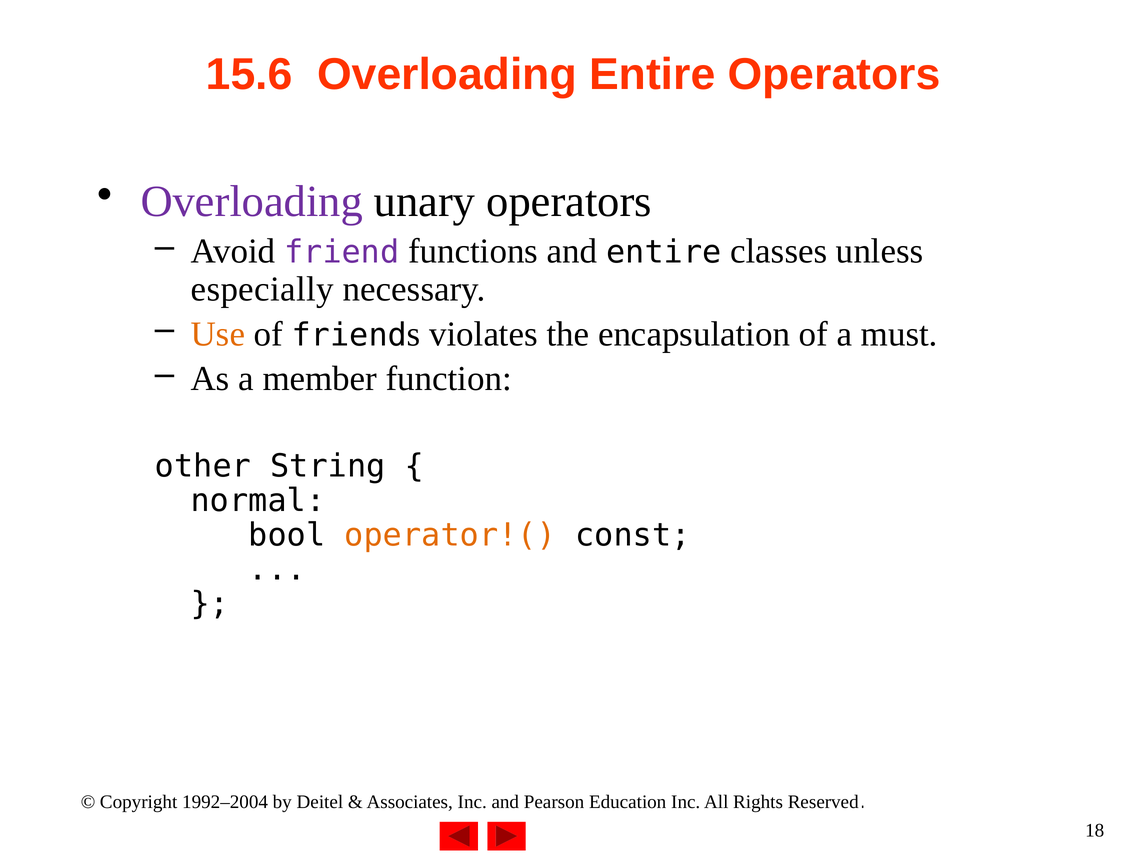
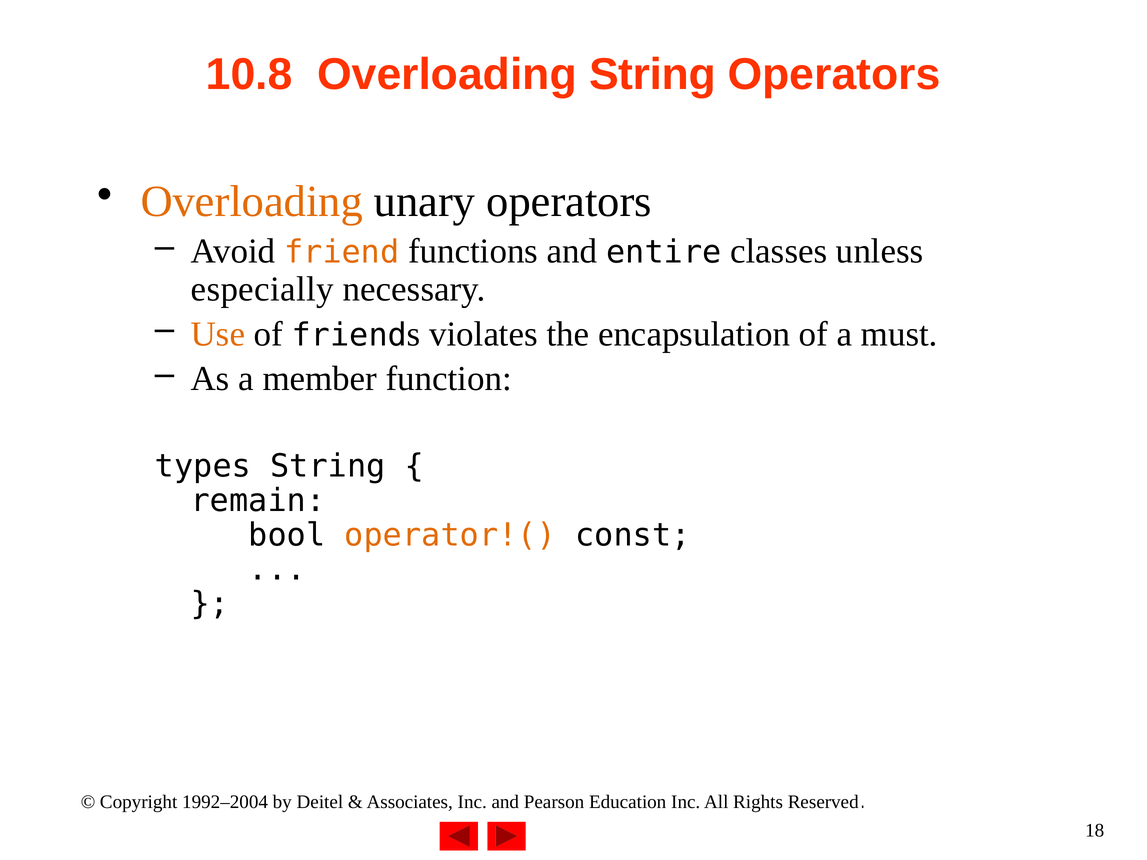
15.6: 15.6 -> 10.8 (249, 75)
Overloading Entire: Entire -> String (652, 75)
Overloading colour: purple -> orange (252, 201)
friend colour: purple -> orange (342, 253)
other: other -> types (203, 466)
normal: normal -> remain (258, 501)
